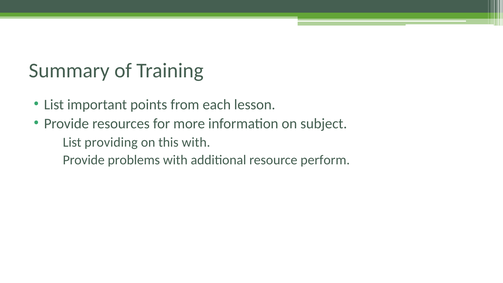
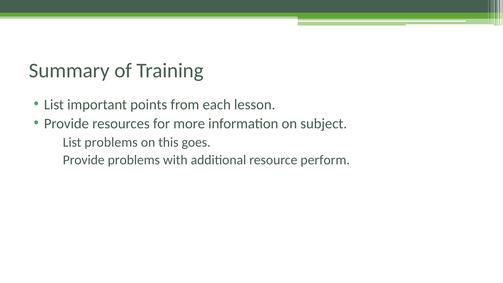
List providing: providing -> problems (111, 142)
this with: with -> goes (196, 142)
